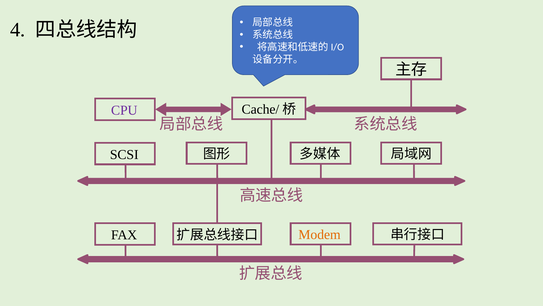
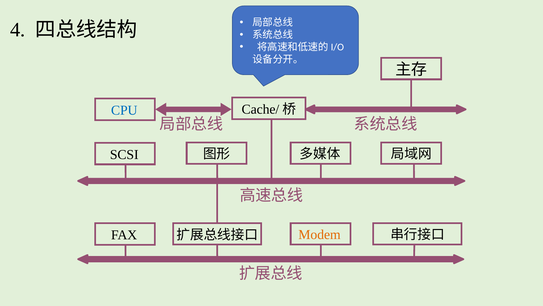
CPU colour: purple -> blue (124, 110)
